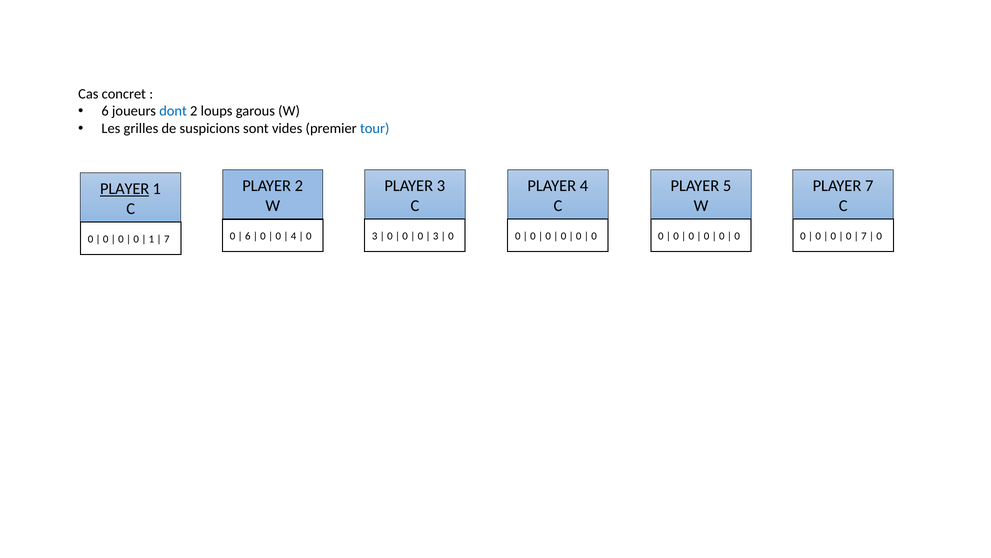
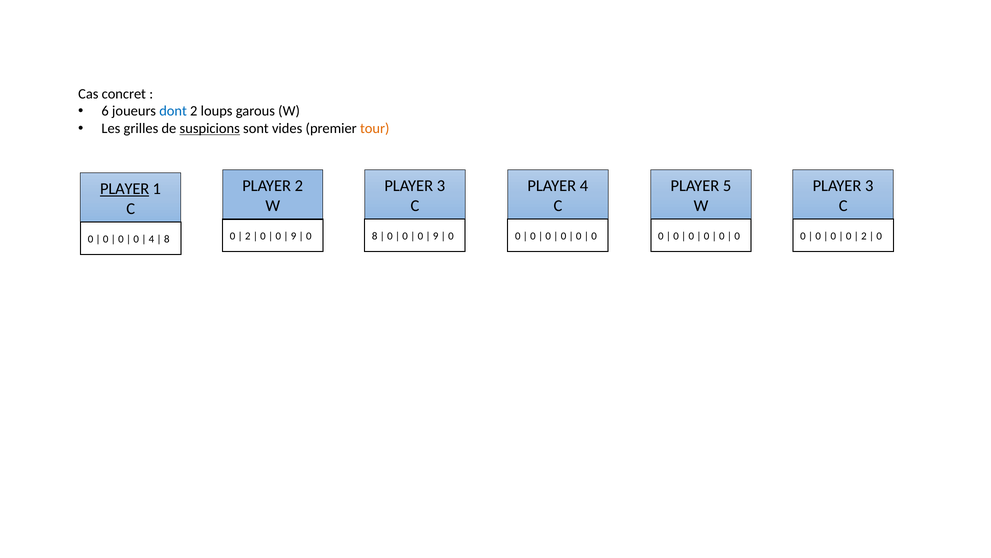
suspicions underline: none -> present (210, 128)
tour colour: blue -> orange (375, 128)
7: 7 -> 3 (869, 186)
1: 1 -> 4 (151, 239)
7: 7 -> 8 (167, 239)
6: 6 -> 2 (248, 236)
4: 4 -> 9 (294, 236)
0 3: 3 -> 8 (375, 236)
3: 3 -> 9 (436, 236)
7: 7 -> 2 (864, 236)
